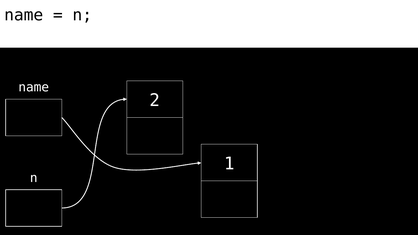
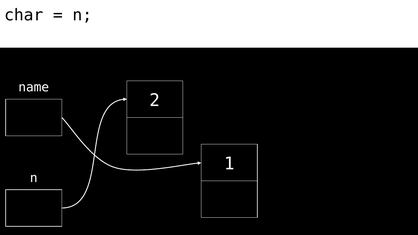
name: name -> char (24, 15)
